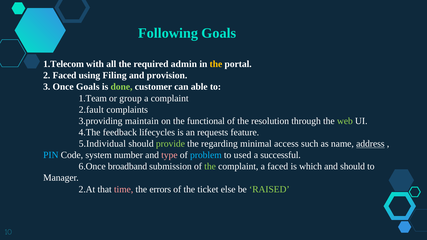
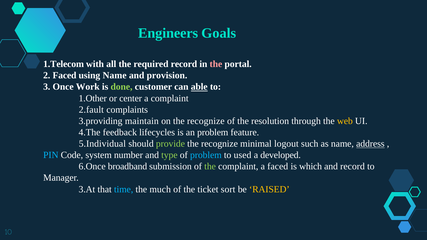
Following: Following -> Engineers (168, 33)
required admin: admin -> record (184, 64)
the colour: yellow -> pink (216, 64)
using Filing: Filing -> Name (115, 76)
Once Goals: Goals -> Work (88, 87)
able underline: none -> present (199, 87)
1.Team: 1.Team -> 1.Other (93, 98)
group: group -> center (131, 98)
on the functional: functional -> recognize (206, 121)
web colour: light green -> yellow (345, 121)
an requests: requests -> problem (213, 132)
regarding: regarding -> recognize (220, 144)
access: access -> logout (286, 144)
type colour: pink -> light green (169, 155)
successful: successful -> developed (281, 155)
and should: should -> record (352, 167)
2.At: 2.At -> 3.At (87, 189)
time colour: pink -> light blue (124, 189)
errors: errors -> much (160, 189)
else: else -> sort (228, 189)
RAISED colour: light green -> yellow (269, 189)
